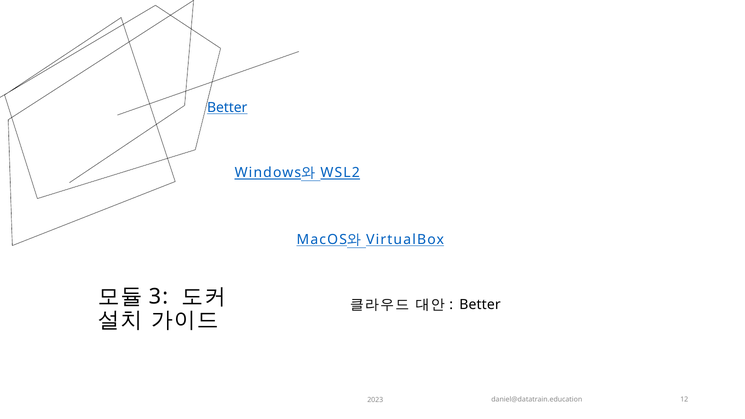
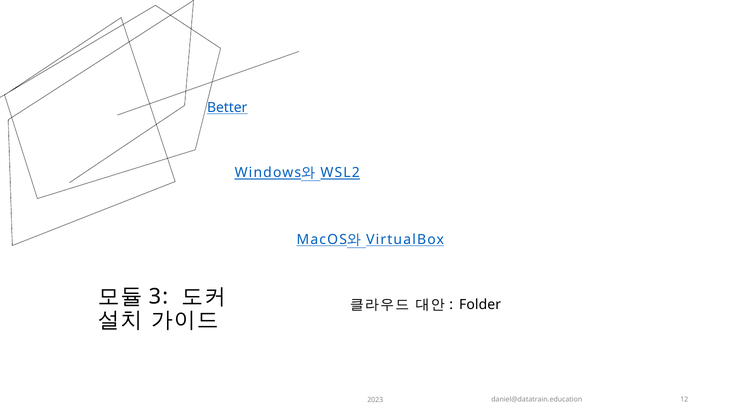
Better: Better -> Folder (480, 305)
